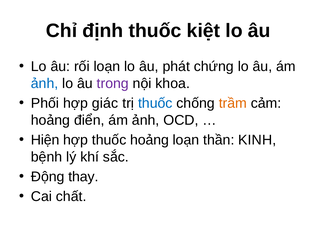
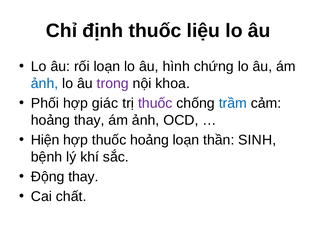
kiệt: kiệt -> liệu (203, 31)
phát: phát -> hình (176, 67)
thuốc colour: blue -> purple (155, 103)
trầm colour: orange -> blue (233, 103)
hoảng điển: điển -> thay (89, 120)
KINH: KINH -> SINH (257, 140)
